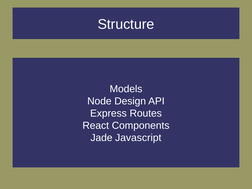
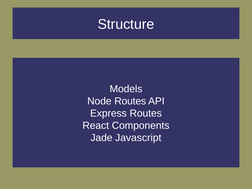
Node Design: Design -> Routes (130, 101)
